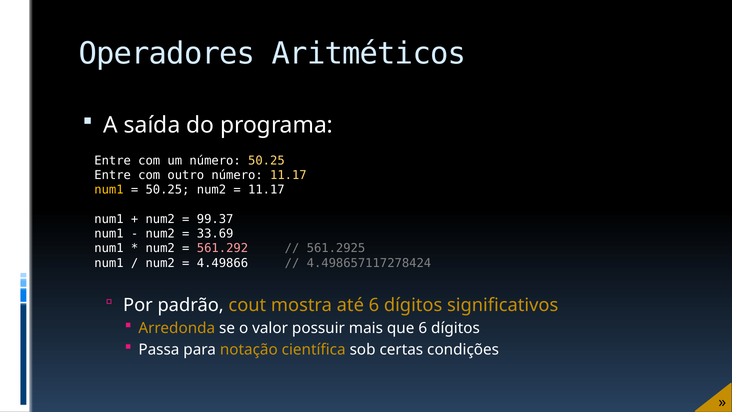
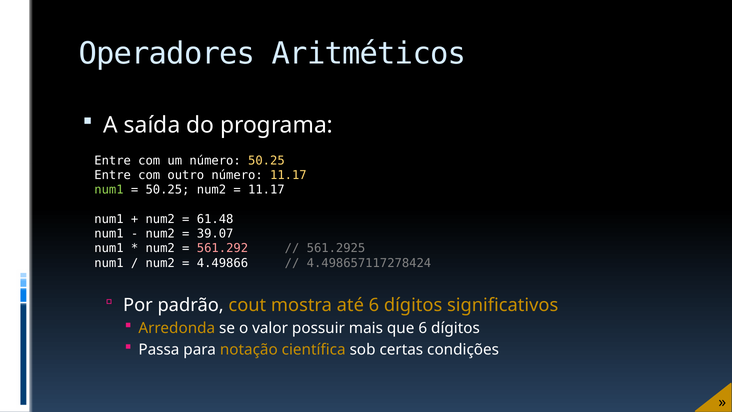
num1 colour: yellow -> light green (109, 190)
99.37: 99.37 -> 61.48 (215, 219)
33.69: 33.69 -> 39.07 (215, 234)
